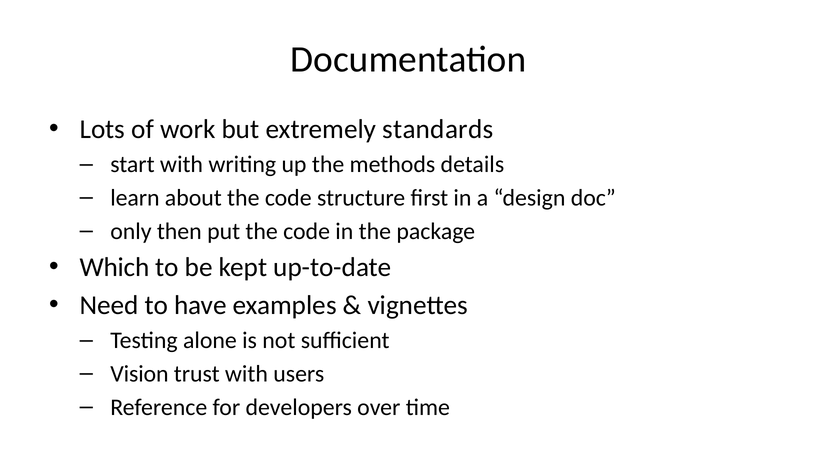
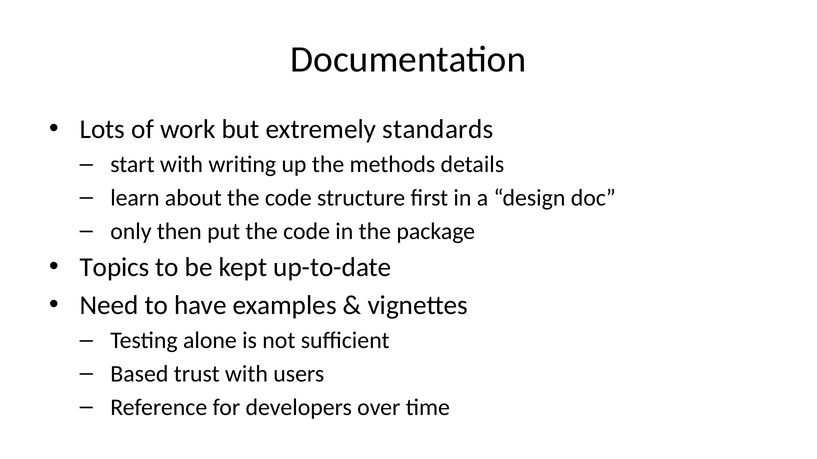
Which: Which -> Topics (115, 268)
Vision: Vision -> Based (139, 374)
